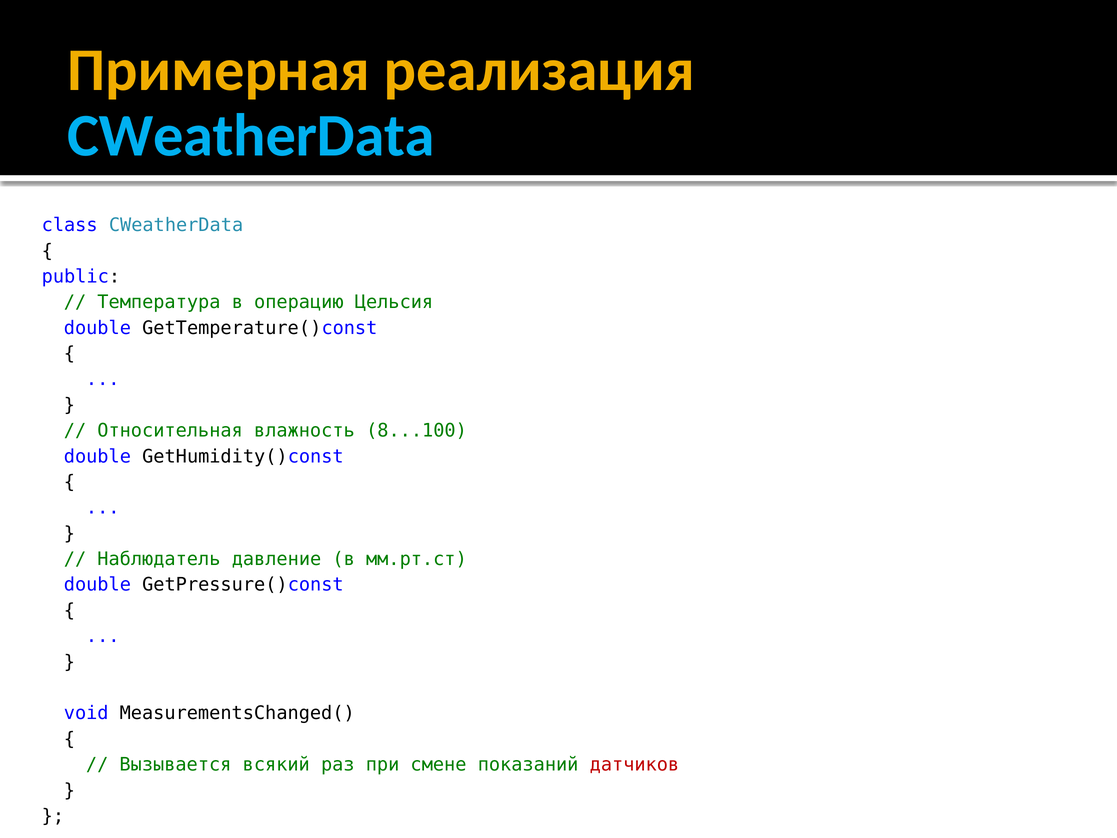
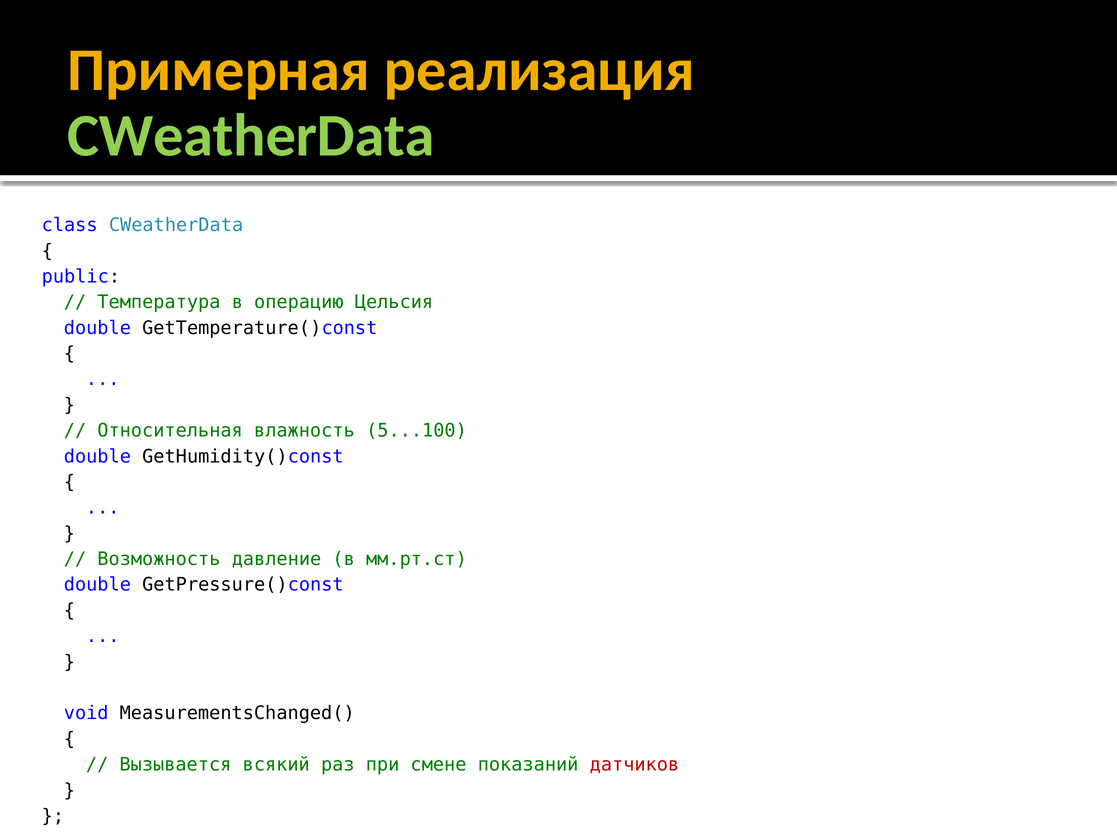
CWeatherData colour: light blue -> light green (251, 136)
8...100: 8...100 -> 5...100 (417, 431)
Наблюдатель: Наблюдатель -> Возможность (159, 559)
